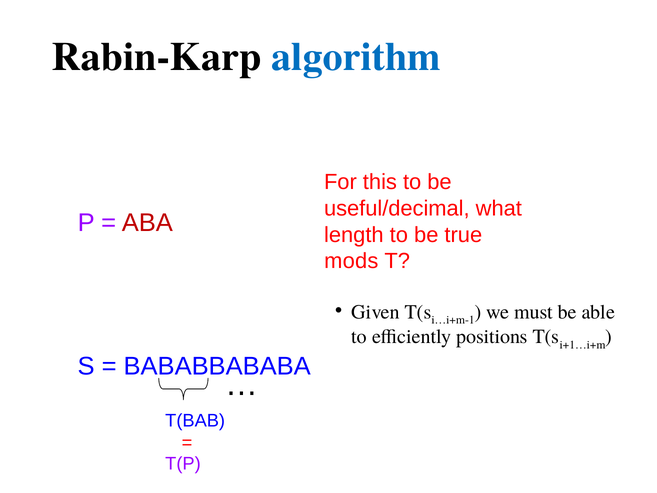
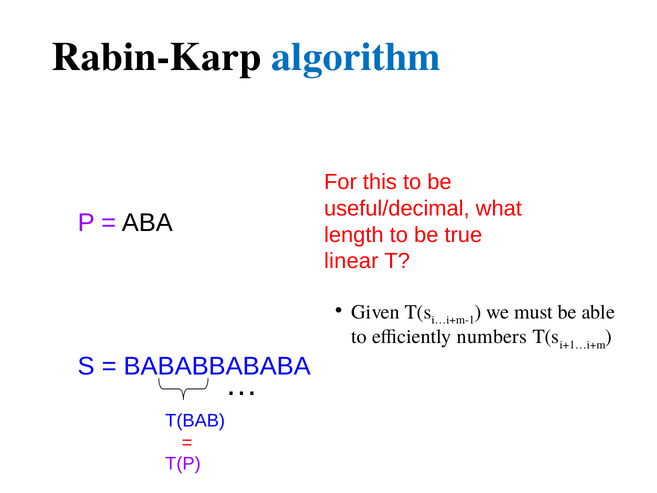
ABA colour: red -> black (147, 223)
mods: mods -> linear (351, 261)
positions: positions -> numbers (492, 337)
